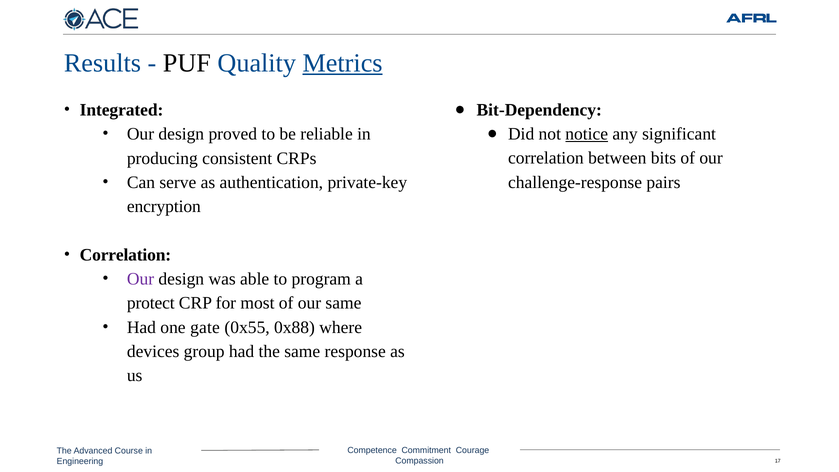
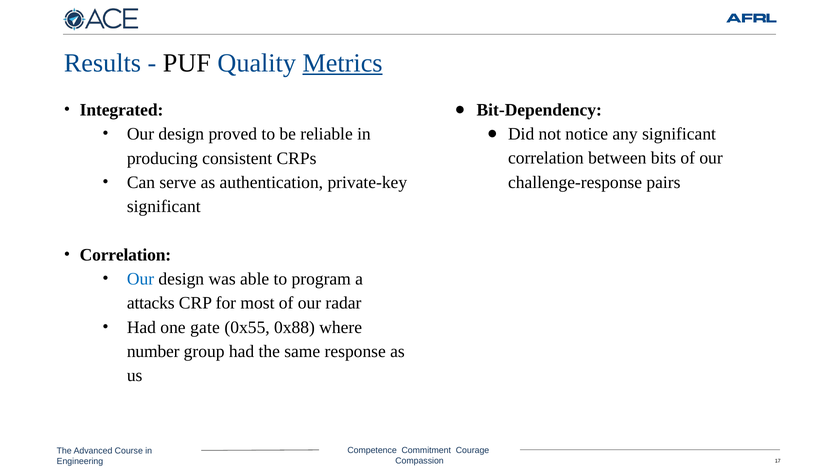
notice underline: present -> none (587, 134)
encryption: encryption -> significant (164, 207)
Our colour: purple -> blue (141, 279)
protect: protect -> attacks (151, 303)
our same: same -> radar (343, 303)
devices: devices -> number (153, 351)
